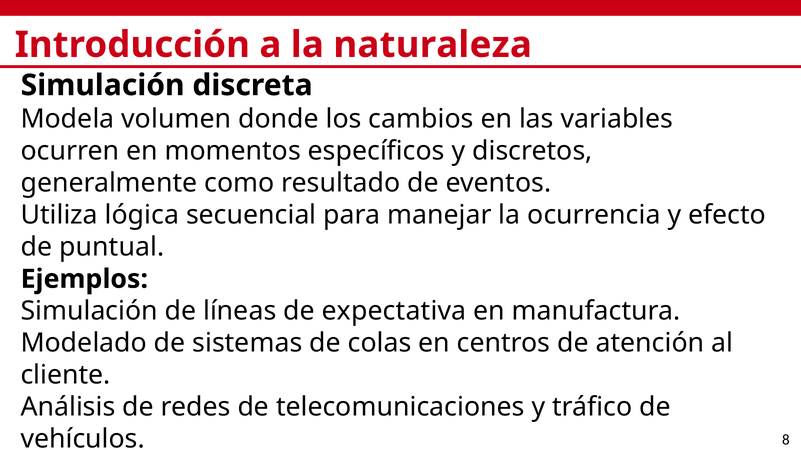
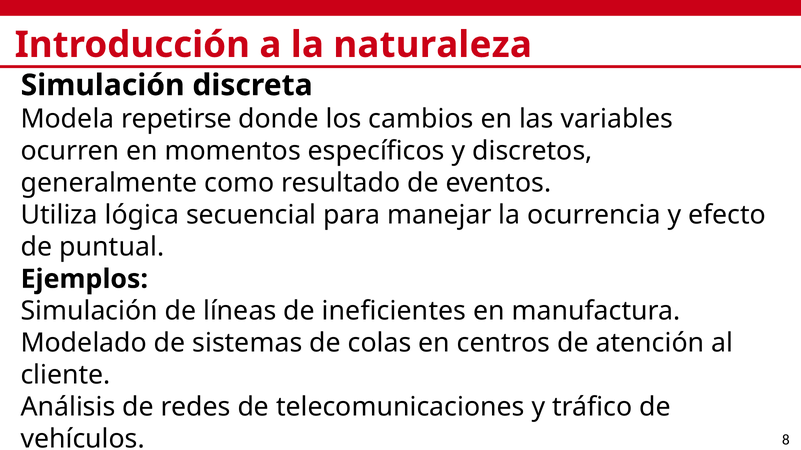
volumen: volumen -> repetirse (176, 119)
expectativa: expectativa -> ineficientes (394, 311)
